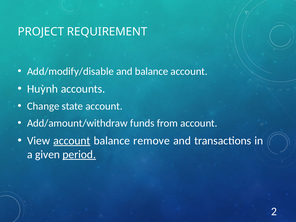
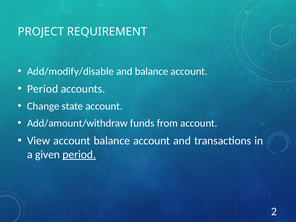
Huỳnh: Huỳnh -> Period (43, 89)
account underline: present -> none (72, 141)
remove: remove -> account (152, 141)
